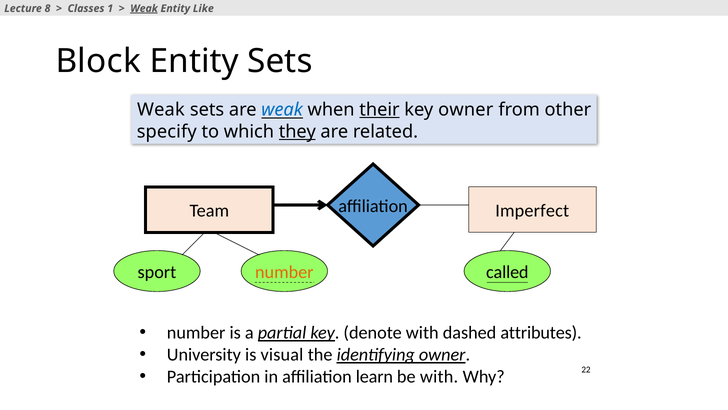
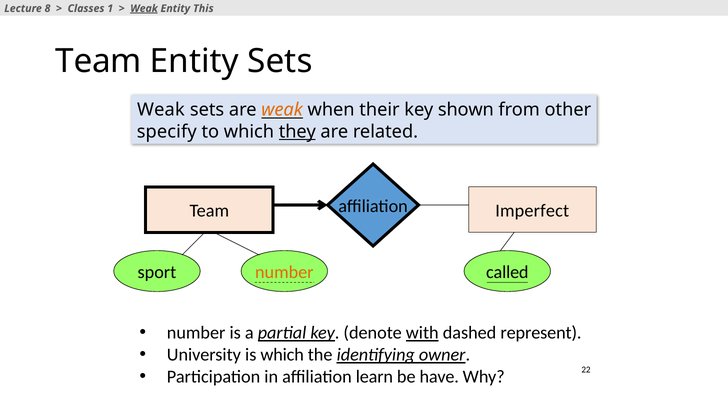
Like: Like -> This (203, 8)
Block: Block -> Team (98, 61)
weak colour: blue -> orange (282, 110)
their underline: present -> none (379, 110)
key owner: owner -> shown (466, 110)
with underline: none -> present (422, 333)
attributes: attributes -> represent (541, 333)
is visual: visual -> which (282, 354)
be with: with -> have (439, 376)
